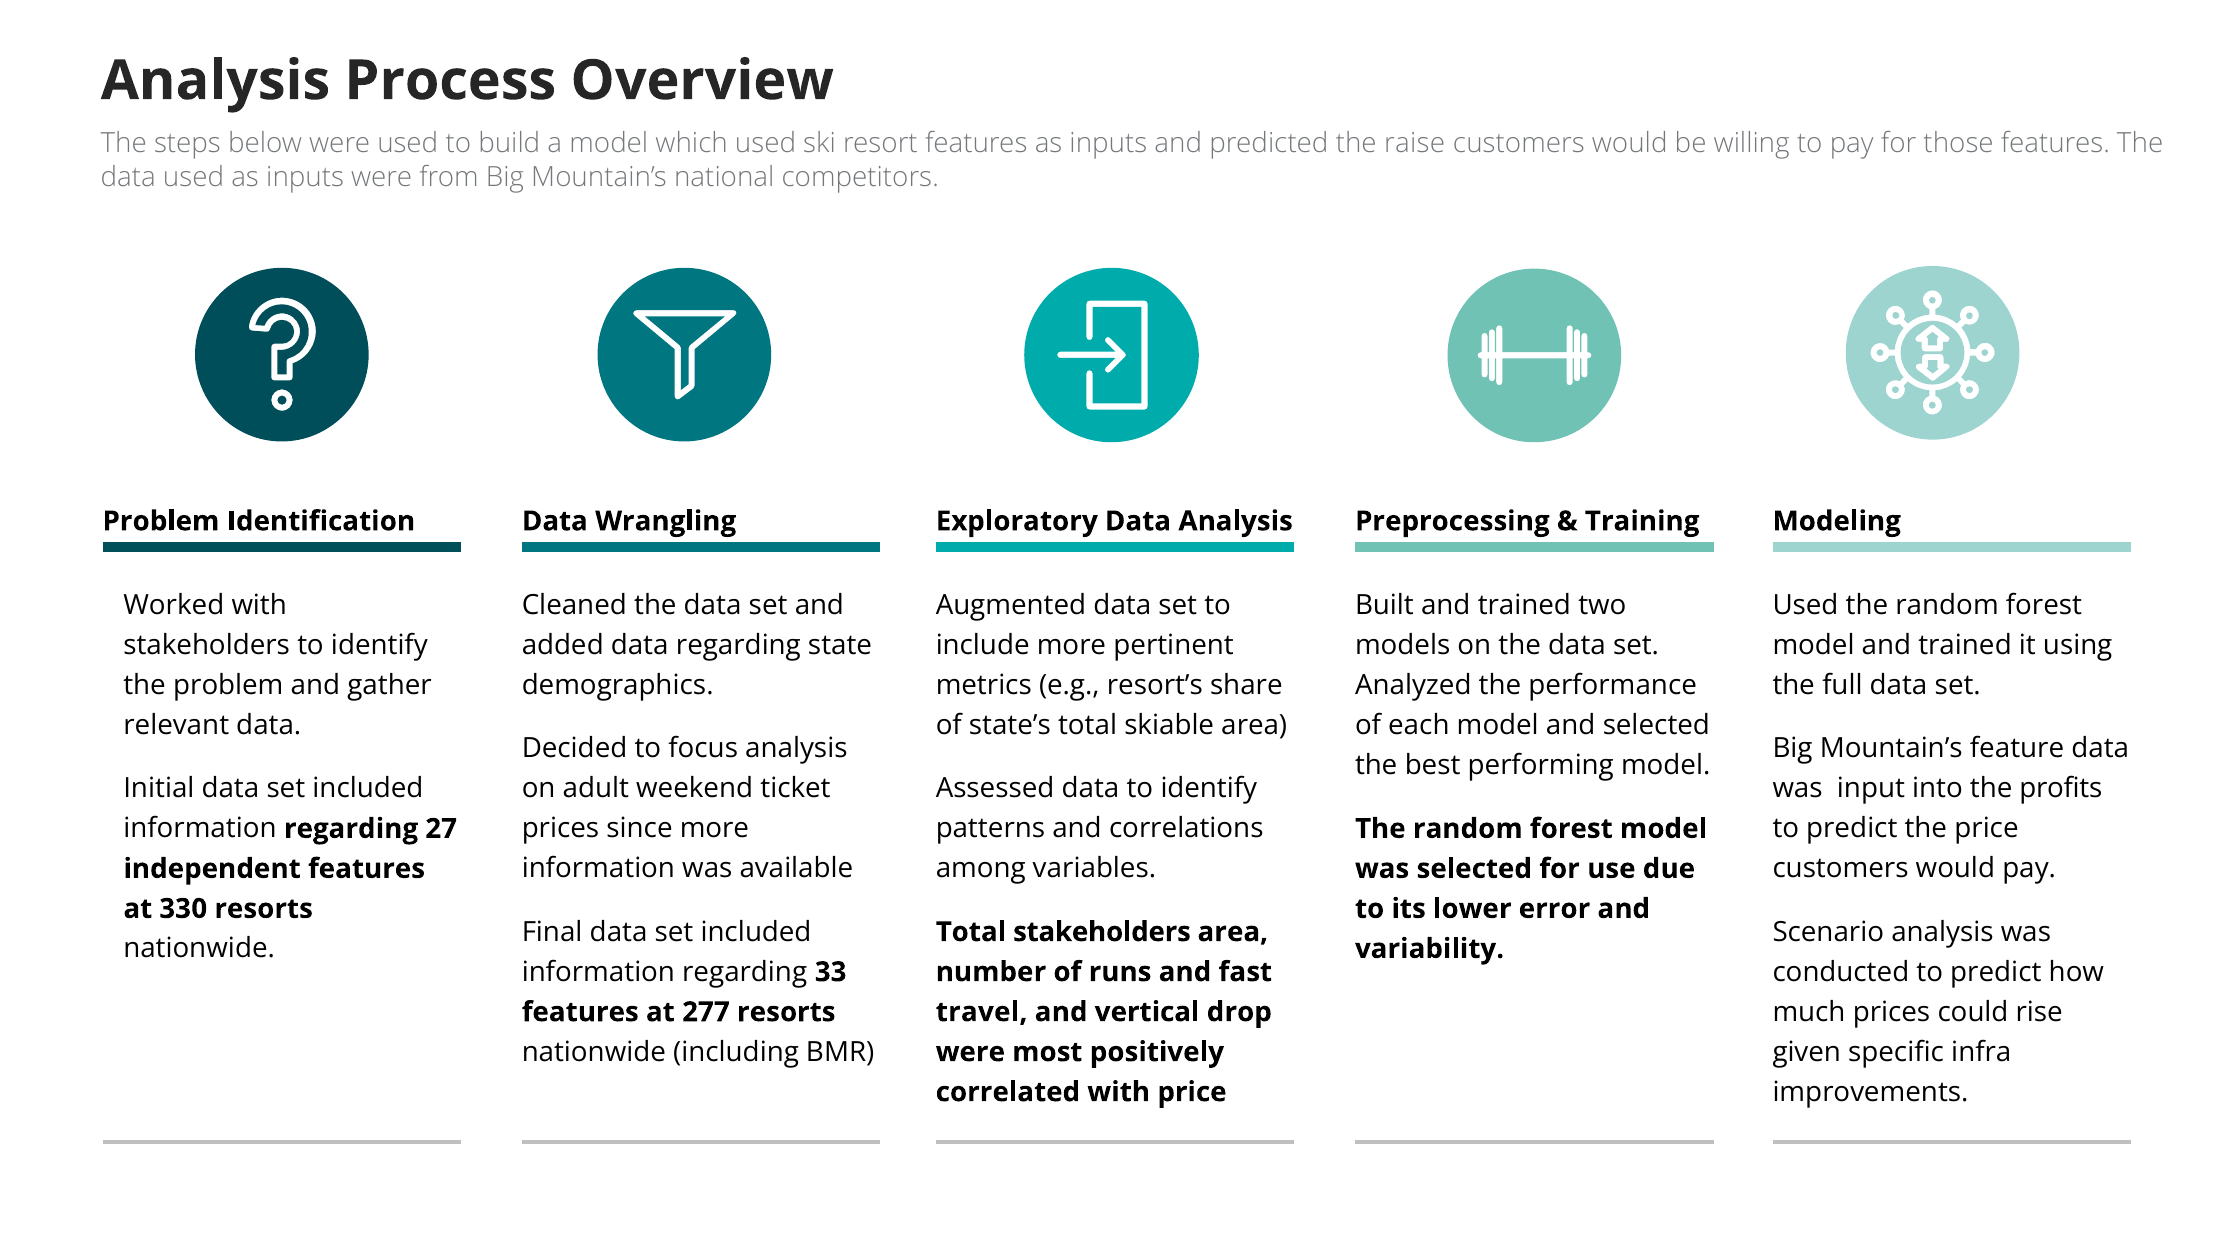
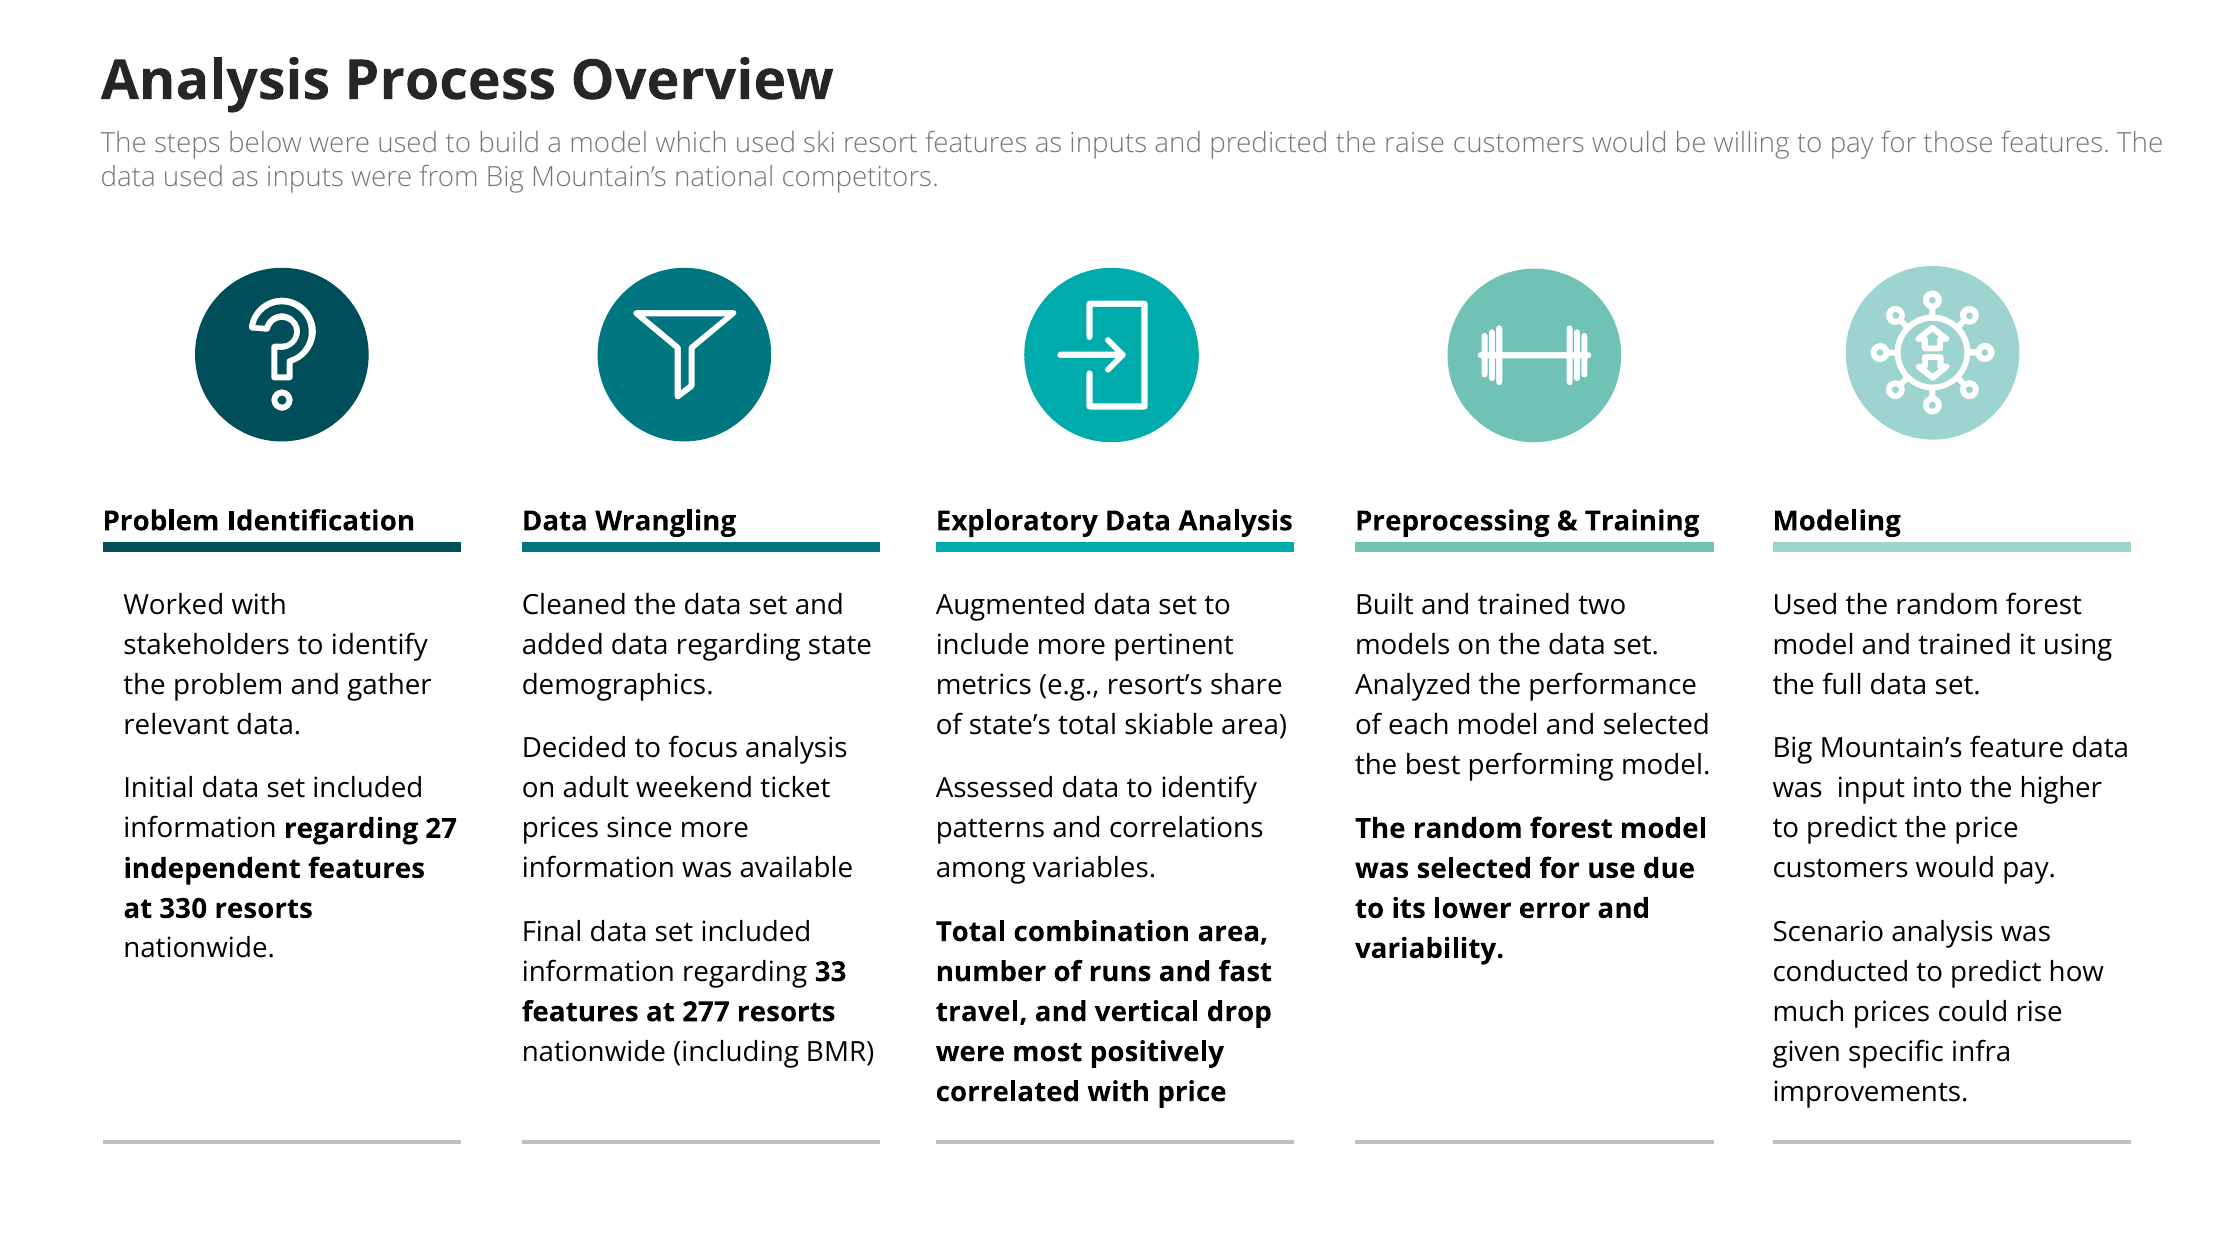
profits: profits -> higher (2061, 789)
Total stakeholders: stakeholders -> combination (1102, 932)
